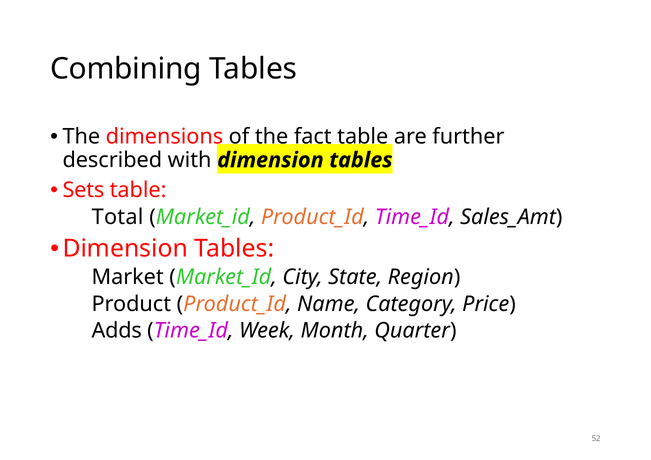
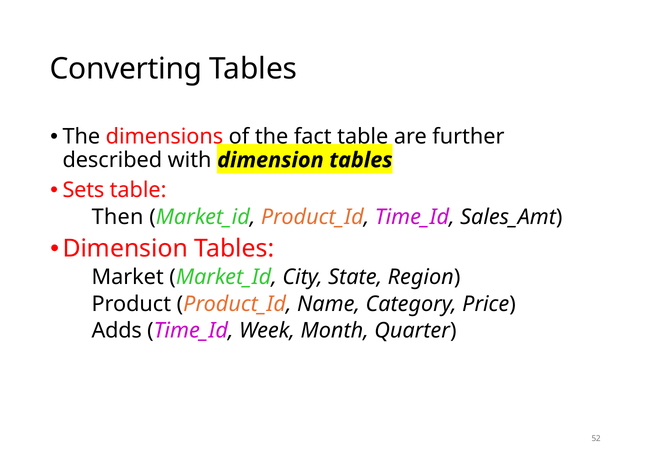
Combining: Combining -> Converting (126, 69)
Total: Total -> Then (118, 217)
